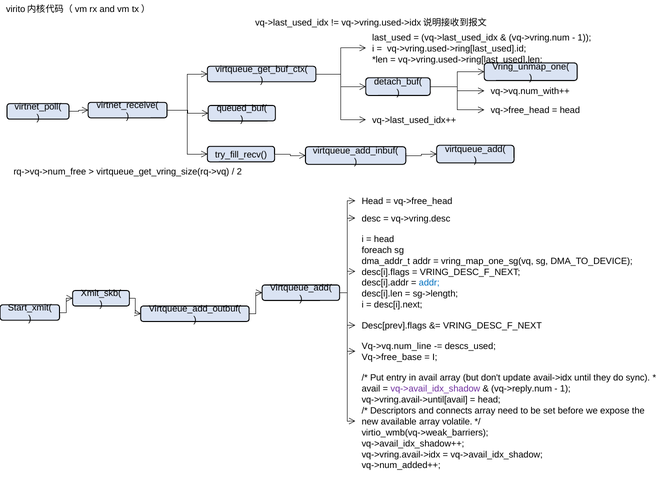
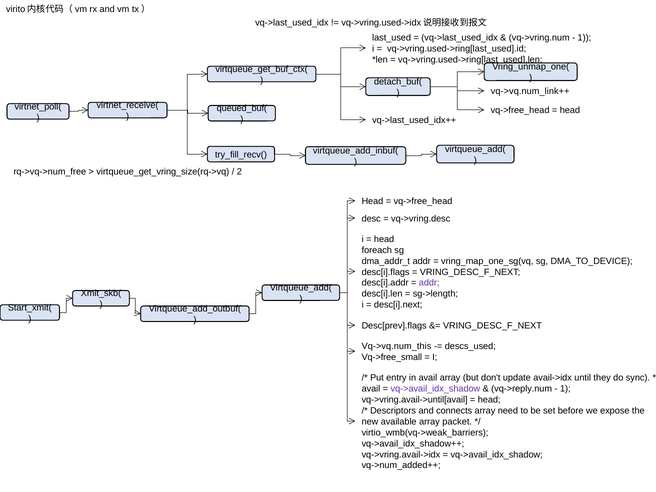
vq->vq.num_with++: vq->vq.num_with++ -> vq->vq.num_link++ (530, 91)
addr colour: blue -> purple (429, 283)
Vq->vq.num_line: Vq->vq.num_line -> Vq->vq.num_this (396, 346)
Vq->free_base: Vq->free_base -> Vq->free_small (392, 357)
volatile: volatile -> packet (457, 422)
